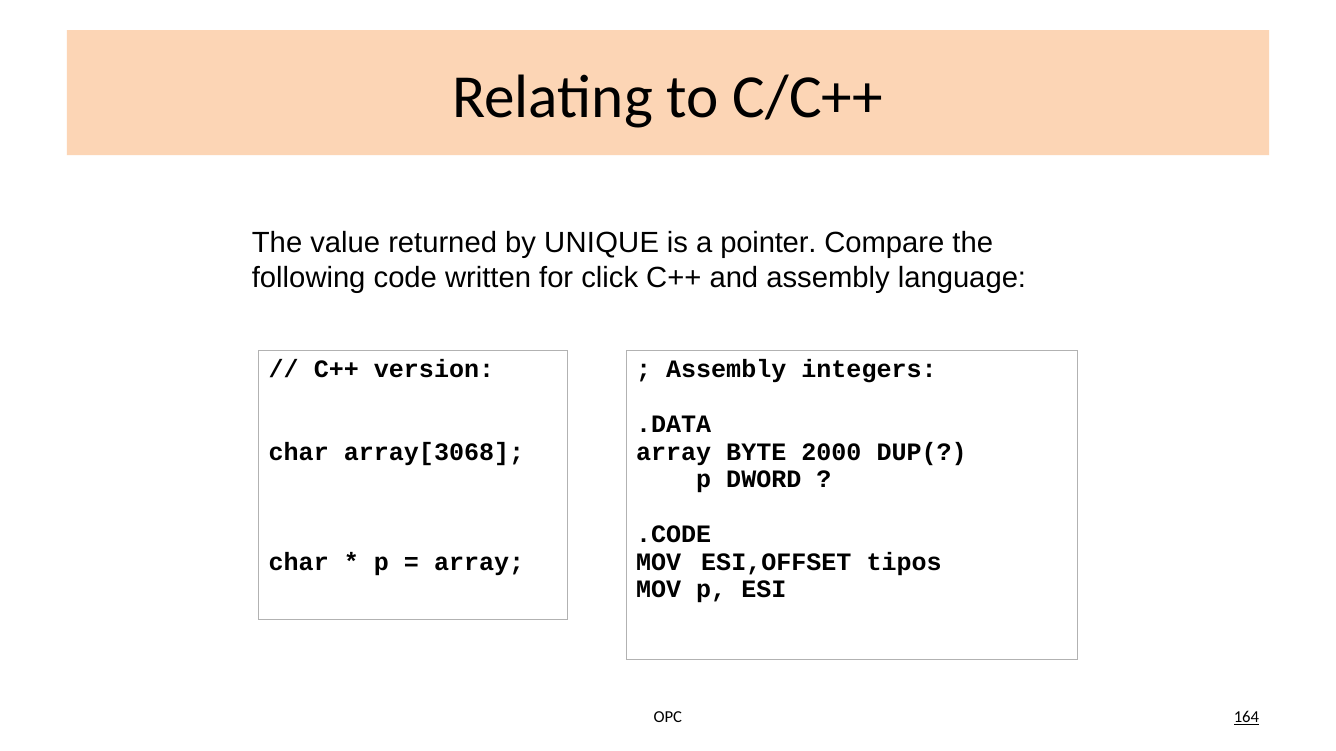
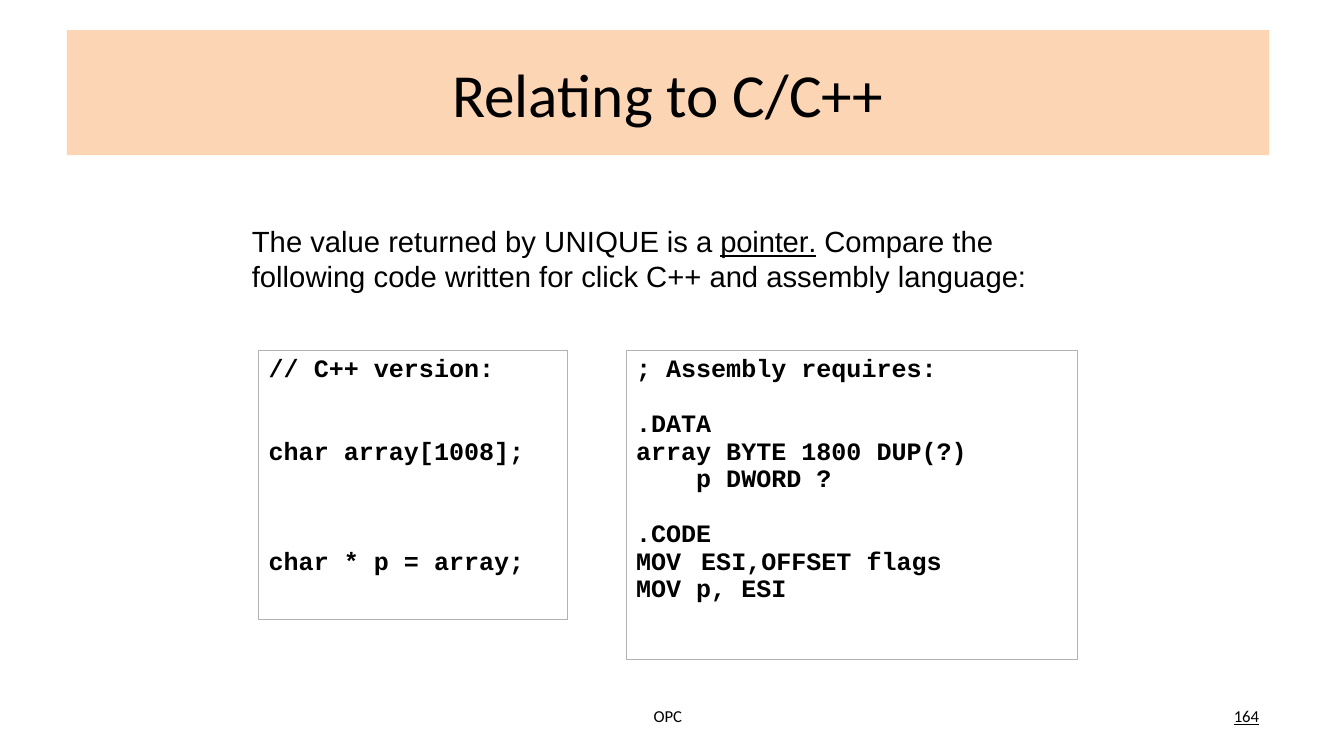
pointer underline: none -> present (768, 243)
integers: integers -> requires (869, 369)
array[3068: array[3068 -> array[1008 (434, 452)
2000: 2000 -> 1800 (831, 452)
tipos: tipos -> flags (904, 562)
